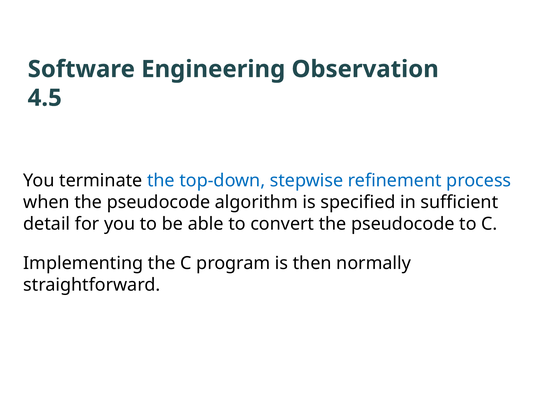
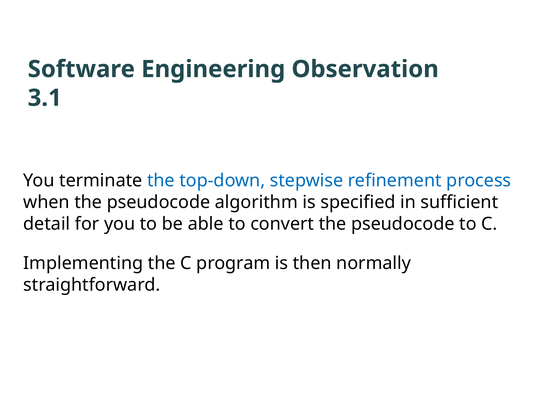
4.5: 4.5 -> 3.1 (45, 98)
